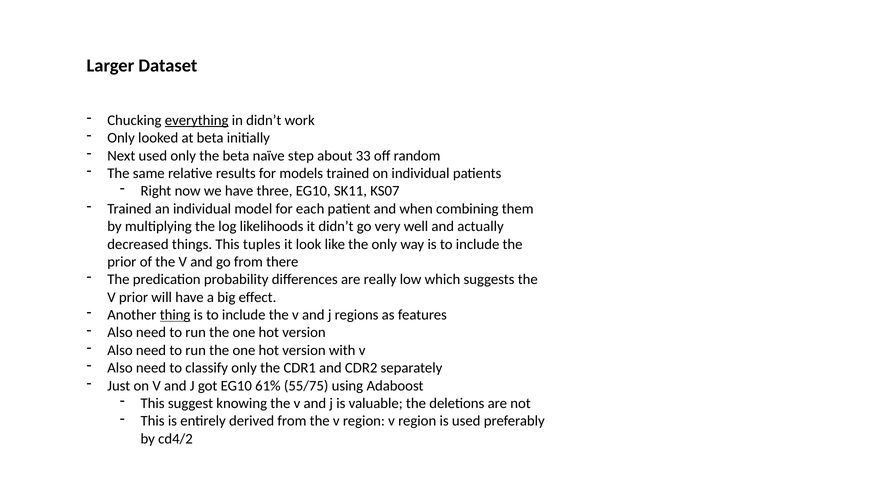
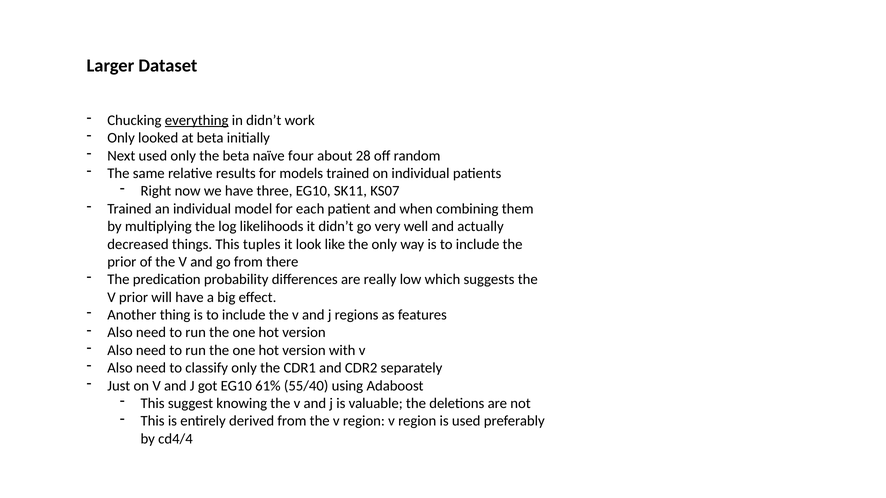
step: step -> four (301, 156)
33: 33 -> 28 (363, 156)
thing underline: present -> none (175, 315)
55/75: 55/75 -> 55/40 (306, 386)
cd4/2: cd4/2 -> cd4/4 (175, 439)
